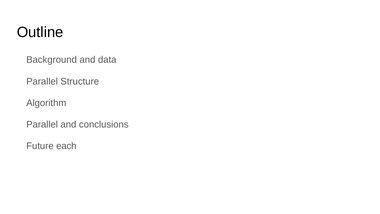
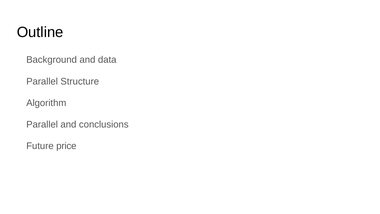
each: each -> price (66, 146)
